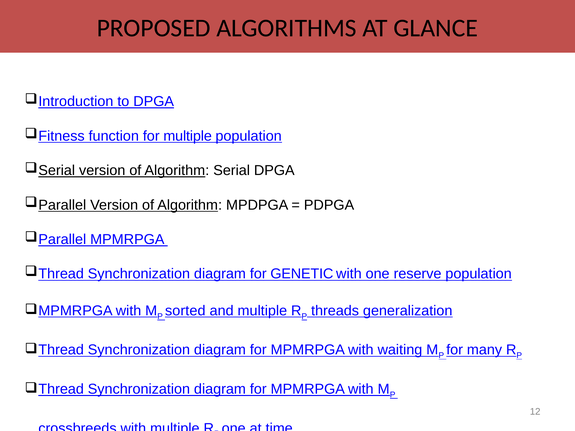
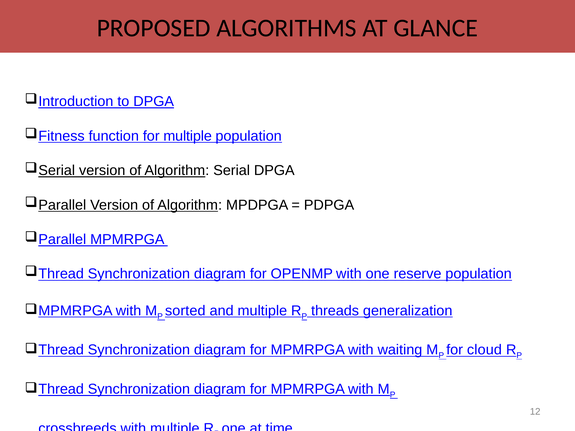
GENETIC: GENETIC -> OPENMP (302, 274)
many: many -> cloud (484, 350)
